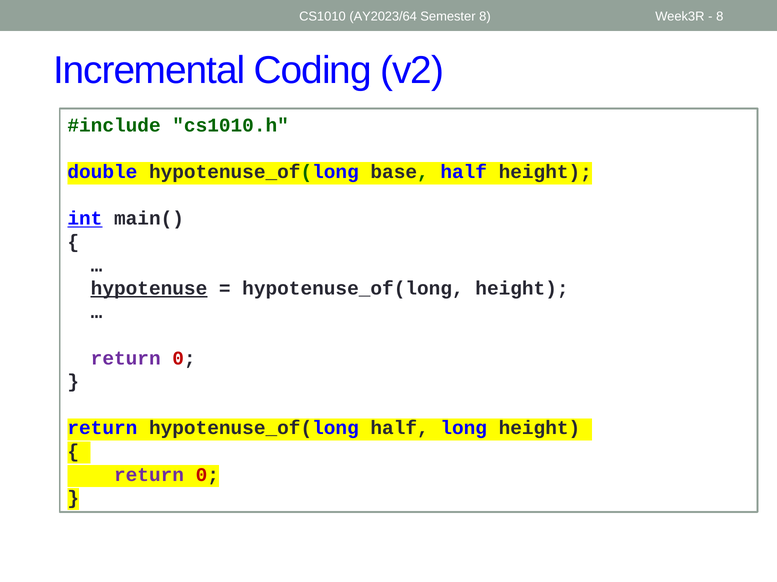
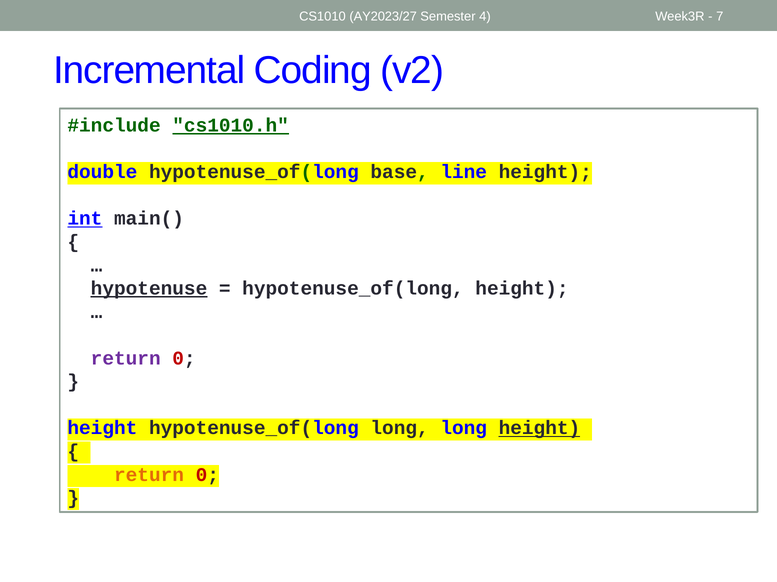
AY2023/64: AY2023/64 -> AY2023/27 (383, 16)
Semester 8: 8 -> 4 (485, 16)
8: 8 -> 7 (720, 16)
cs1010.h underline: none -> present (231, 126)
base half: half -> line (464, 172)
return: return -> height (102, 429)
hypotenuse_of(long half: half -> long (400, 429)
height underline: none -> present (539, 429)
return colour: purple -> orange (149, 475)
